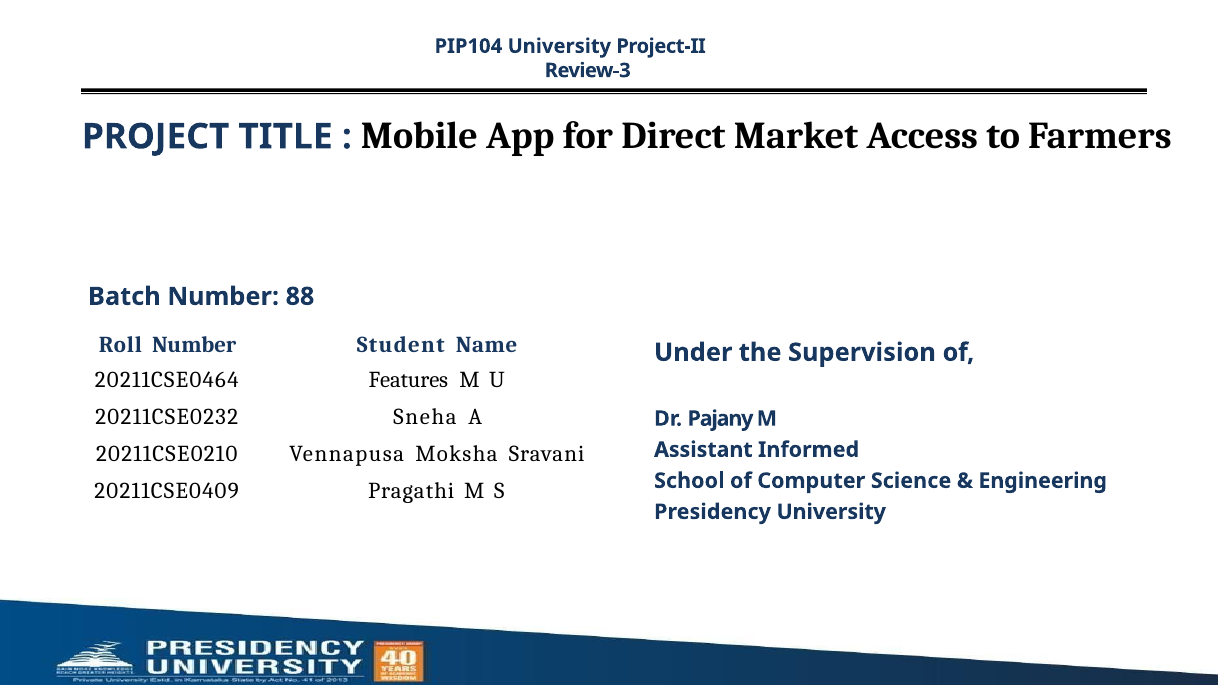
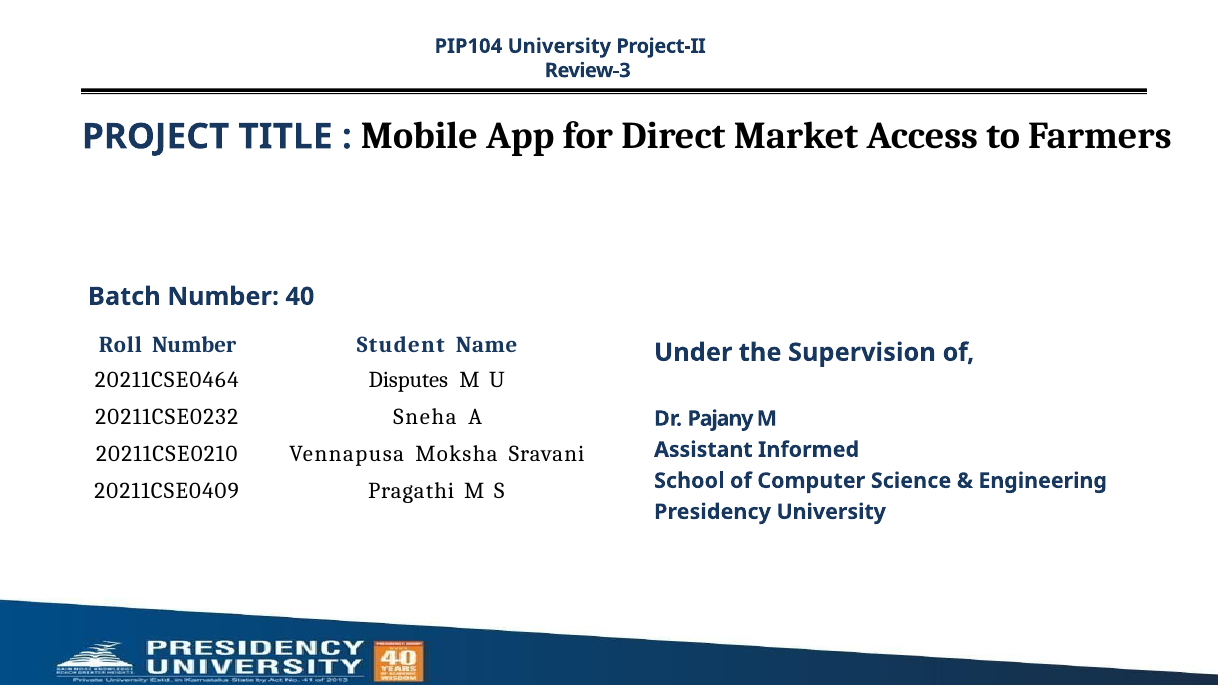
88: 88 -> 40 (300, 297)
Features: Features -> Disputes (408, 380)
